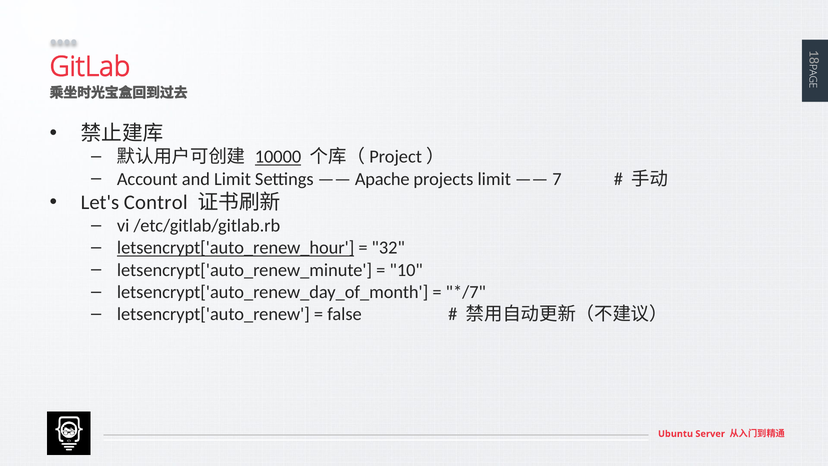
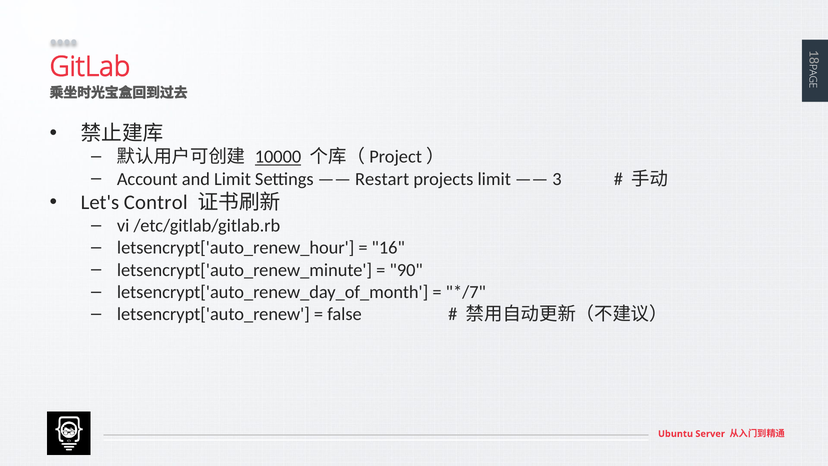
Apache: Apache -> Restart (382, 179)
7: 7 -> 3 (557, 179)
letsencrypt['auto_renew_hour underline: present -> none (236, 248)
32: 32 -> 16 (388, 248)
10: 10 -> 90 (406, 270)
